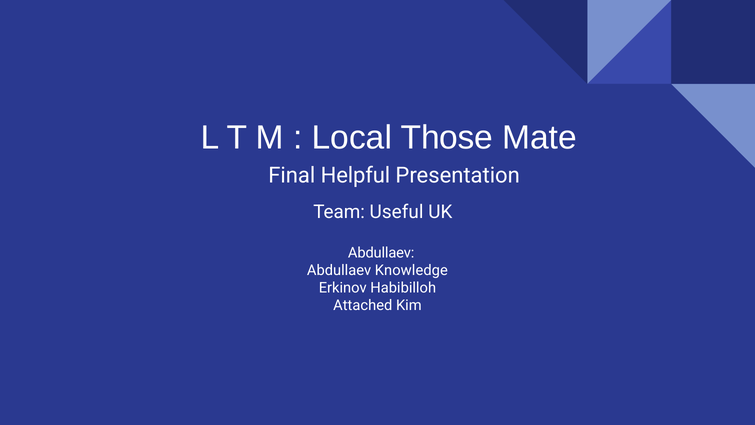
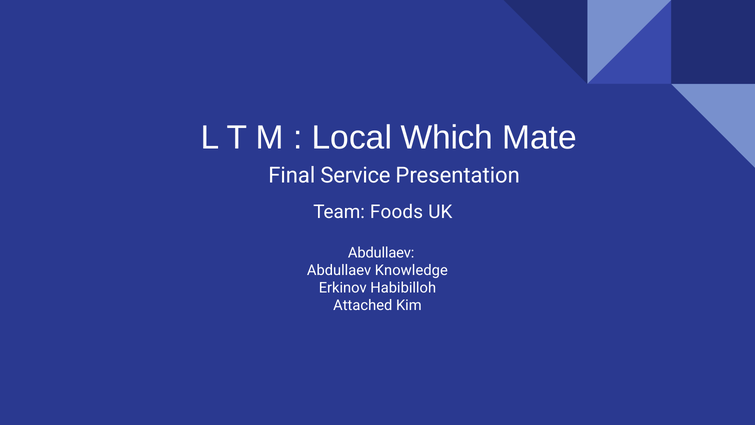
Those: Those -> Which (447, 138)
Helpful: Helpful -> Service (356, 175)
Useful: Useful -> Foods (397, 212)
